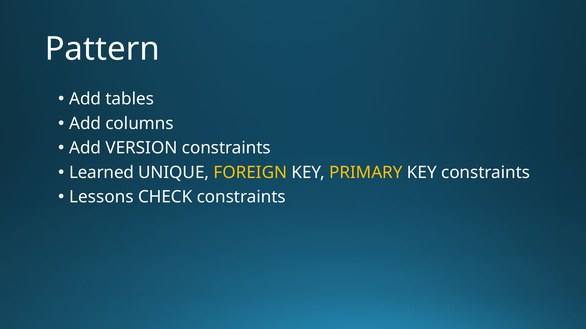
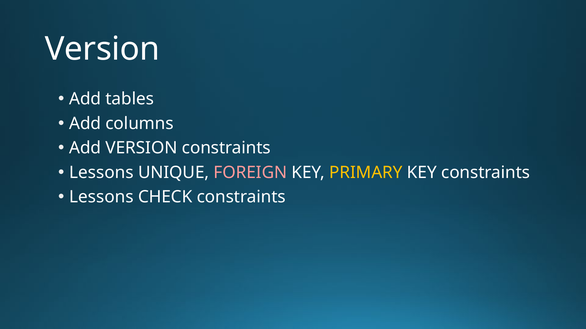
Pattern: Pattern -> Version (102, 49)
Learned: Learned -> Lessons (101, 173)
FOREIGN colour: yellow -> pink (250, 173)
